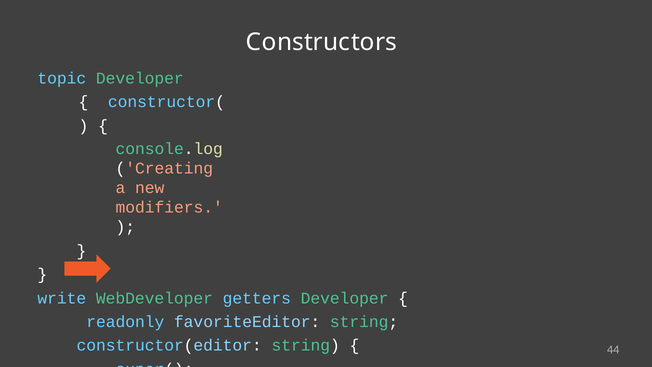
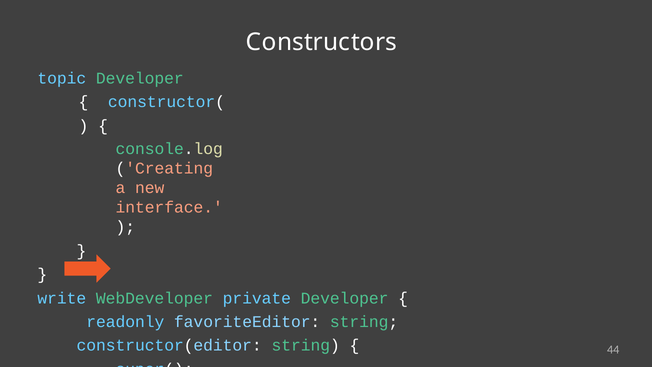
modifiers: modifiers -> interface (169, 207)
getters: getters -> private (257, 298)
